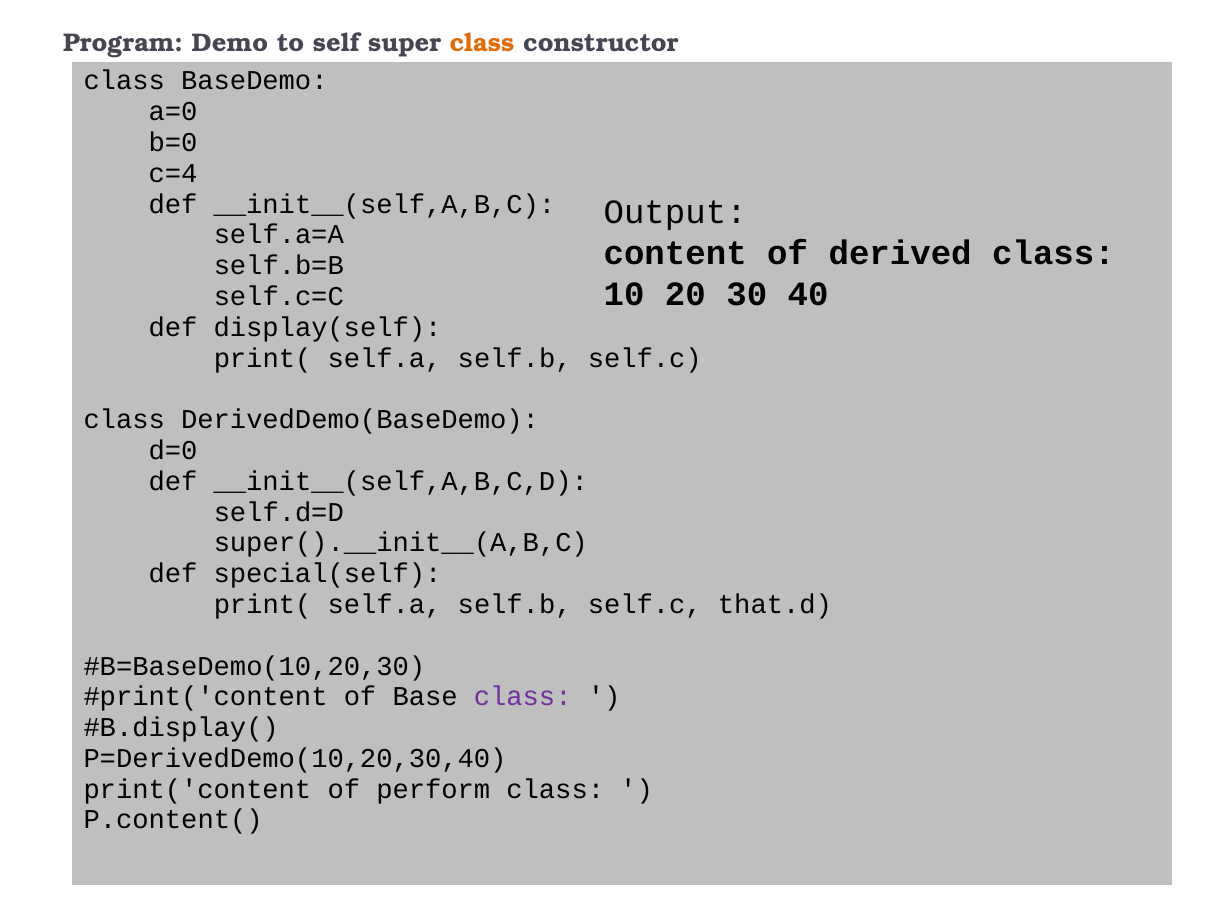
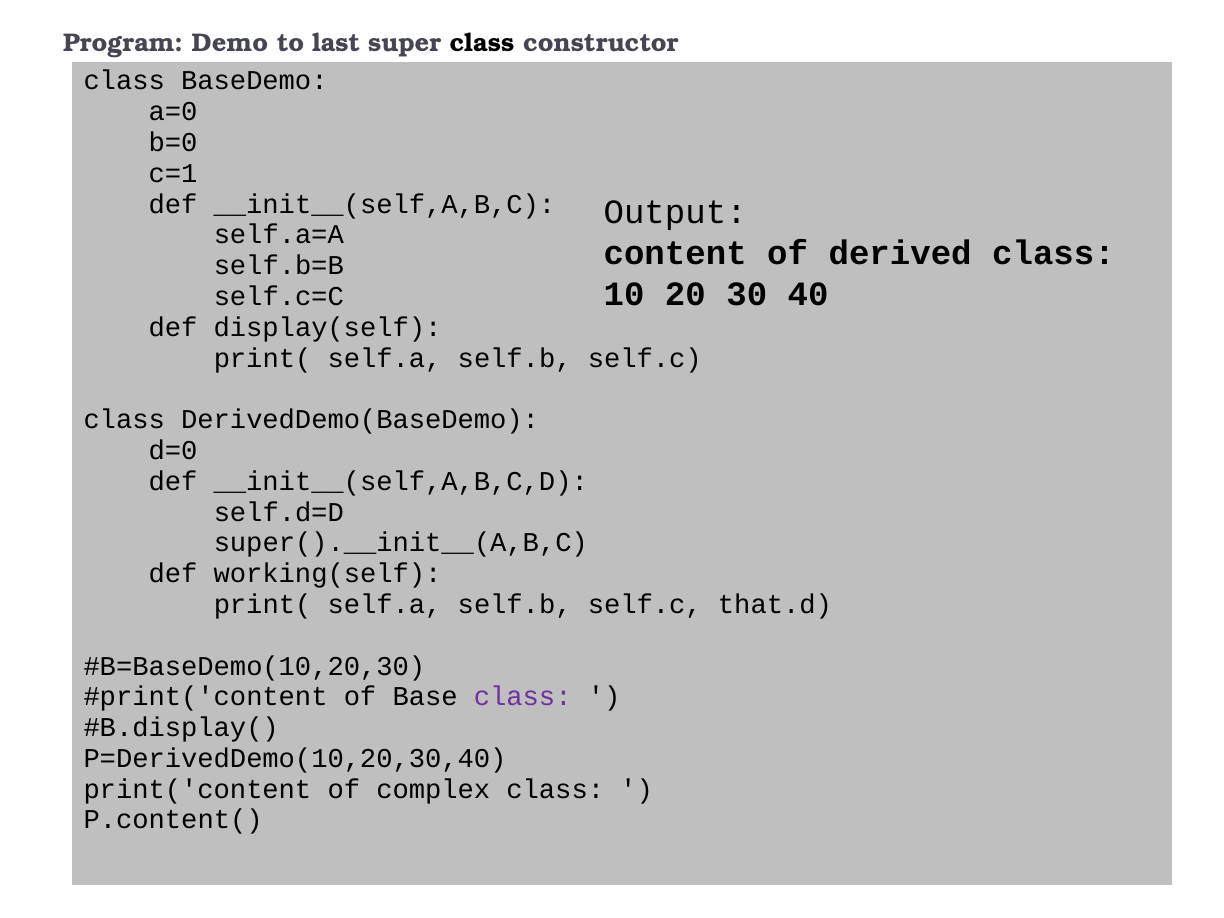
self: self -> last (336, 43)
class colour: orange -> black (482, 43)
c=4: c=4 -> c=1 (173, 173)
special(self: special(self -> working(self (328, 574)
perform: perform -> complex (433, 789)
